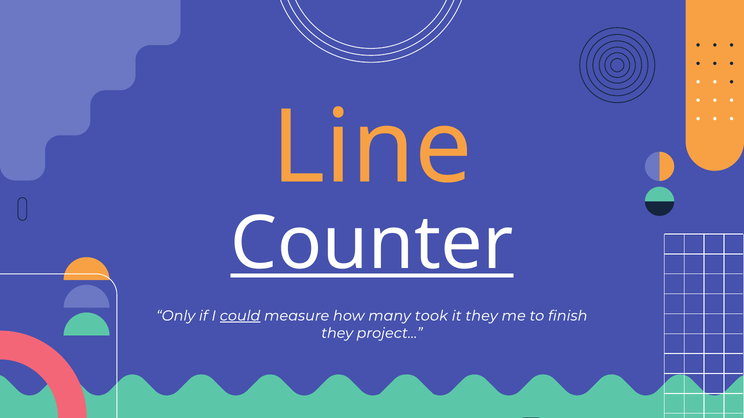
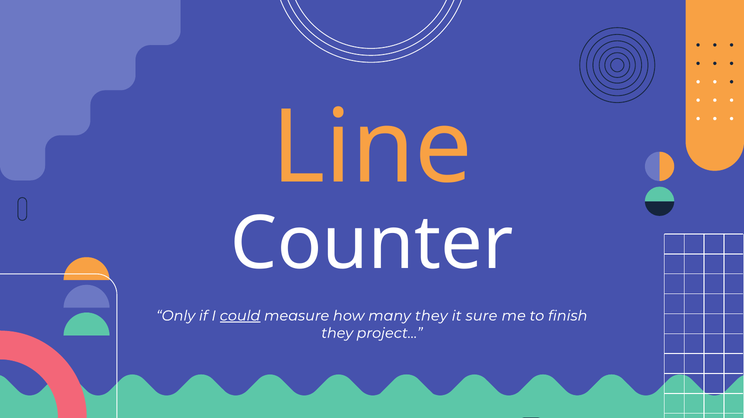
Counter underline: present -> none (372, 244)
many took: took -> they (431, 316)
it they: they -> sure (481, 316)
